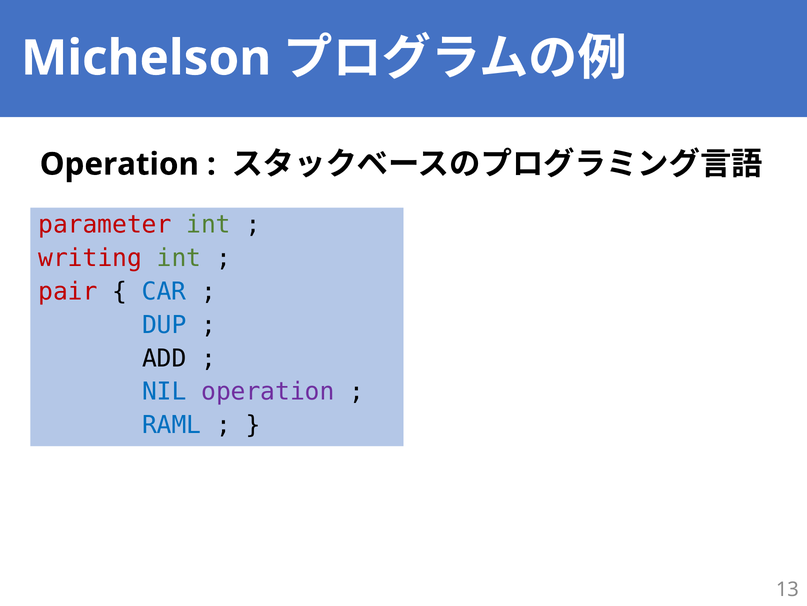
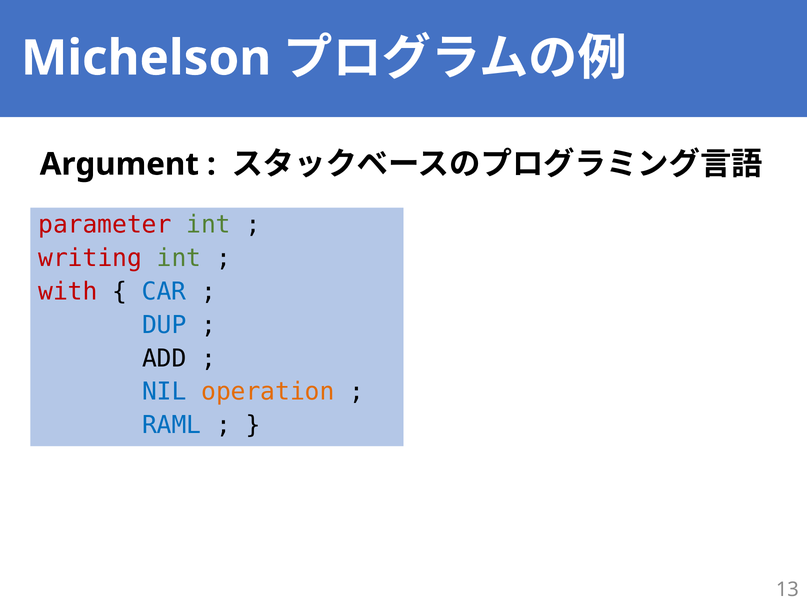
Operation: Operation -> Argument (119, 164)
pair: pair -> with (68, 291)
operation colour: purple -> orange (268, 391)
